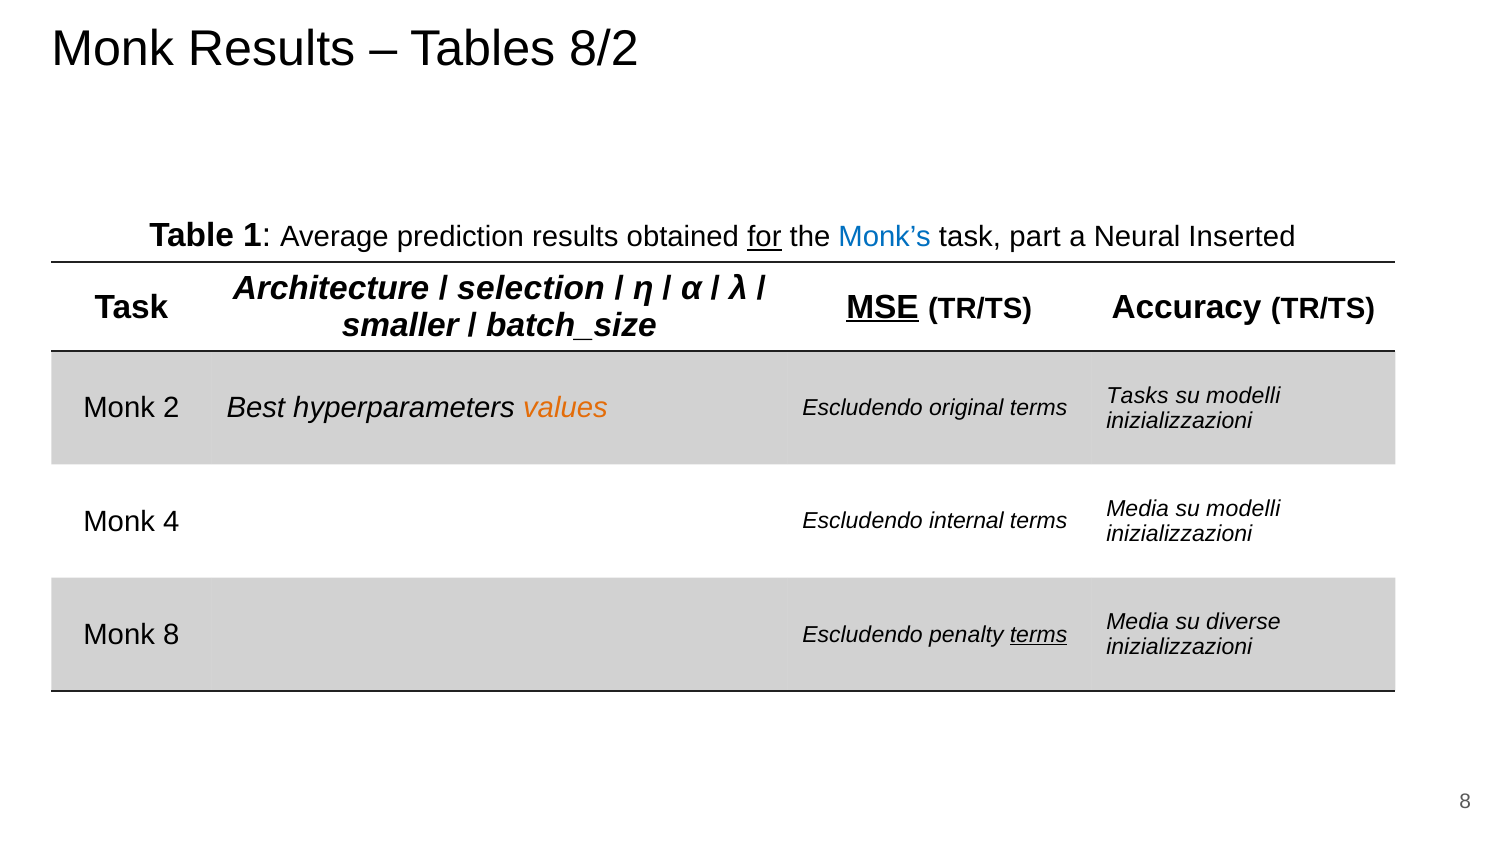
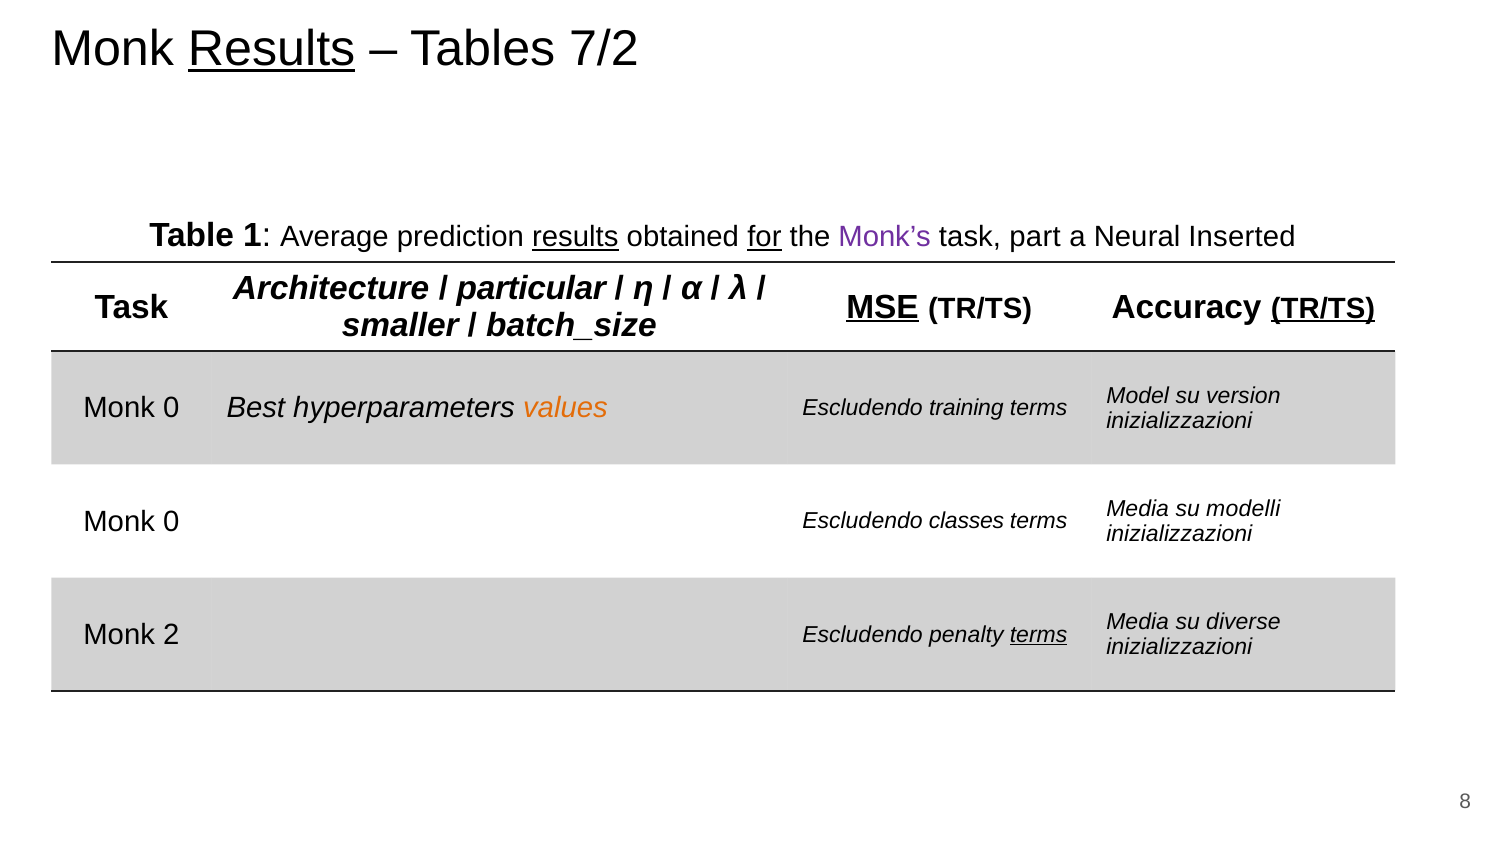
Results underline: none -> present (272, 49)
8/2: 8/2 -> 7/2 (604, 49)
results underline: none -> present (575, 237)
Monk’s colour: blue -> purple (885, 237)
selection: selection -> particular (531, 289)
TR/TS underline: none -> present (1323, 308)
Tasks: Tasks -> Model (1138, 396)
modelli: modelli -> version (1243, 396)
2: 2 -> 0 (171, 408)
original: original -> training (966, 408)
4: 4 -> 0 (171, 522)
internal: internal -> classes (966, 521)
Monk 8: 8 -> 2 (171, 635)
